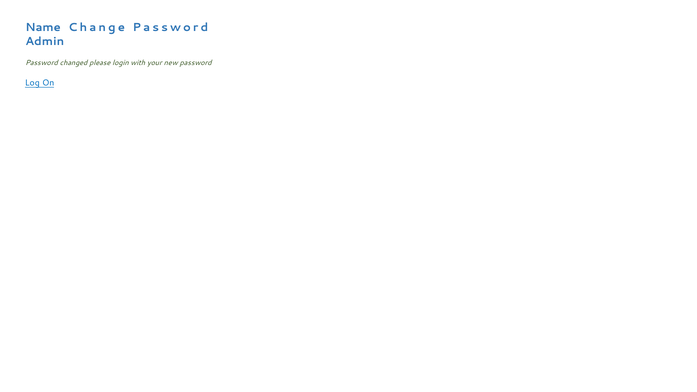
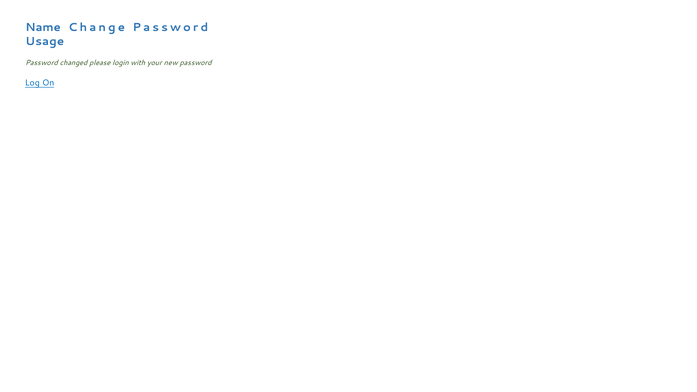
Admin: Admin -> Usage (45, 41)
